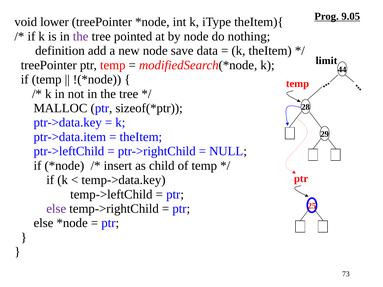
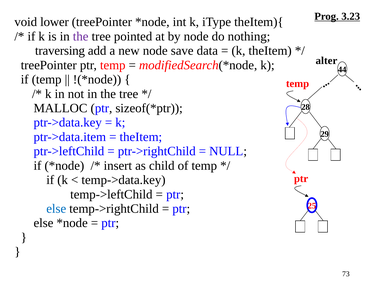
9.05: 9.05 -> 3.23 (351, 16)
definition: definition -> traversing (60, 51)
limit: limit -> alter (326, 61)
else colour: purple -> blue (56, 209)
